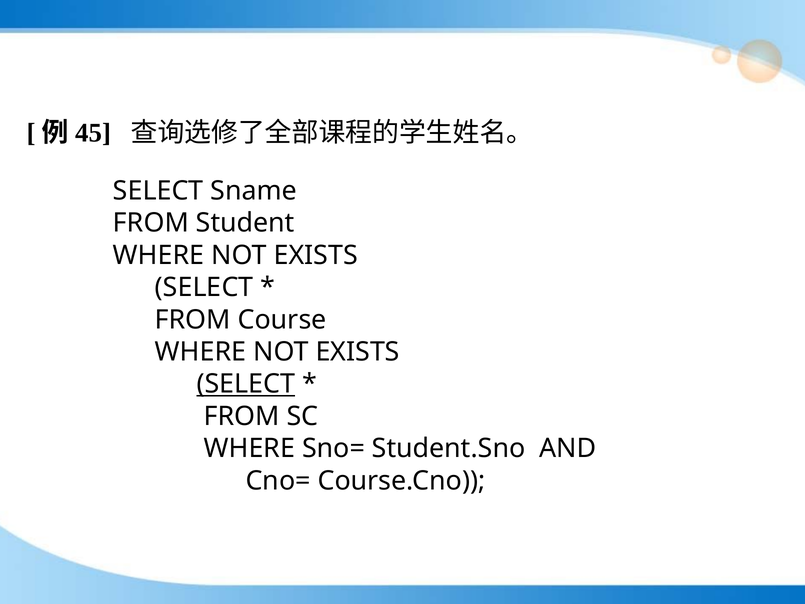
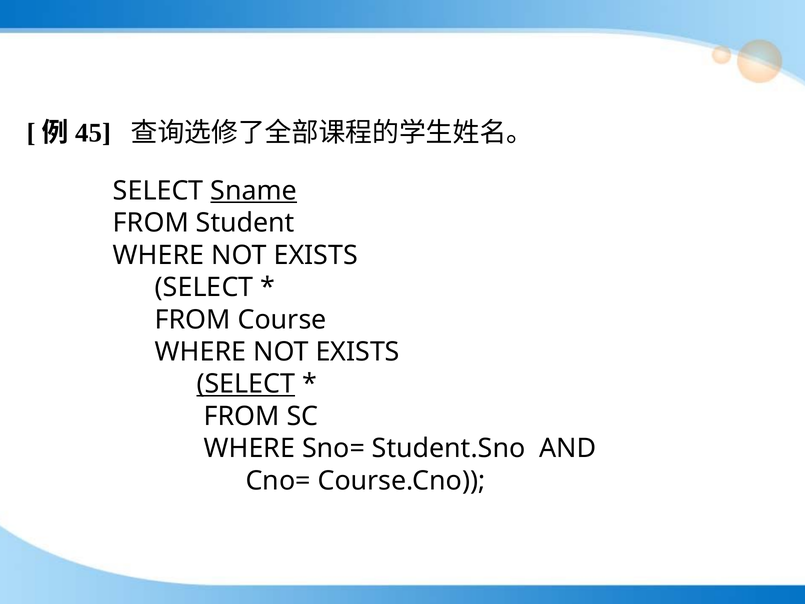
Sname underline: none -> present (254, 191)
